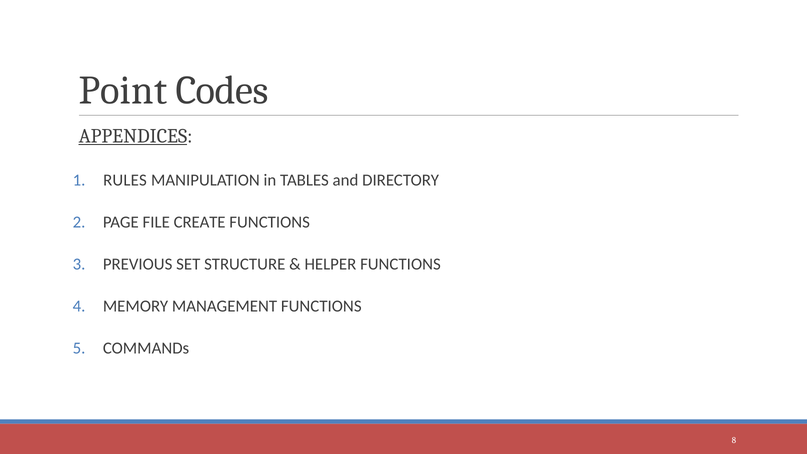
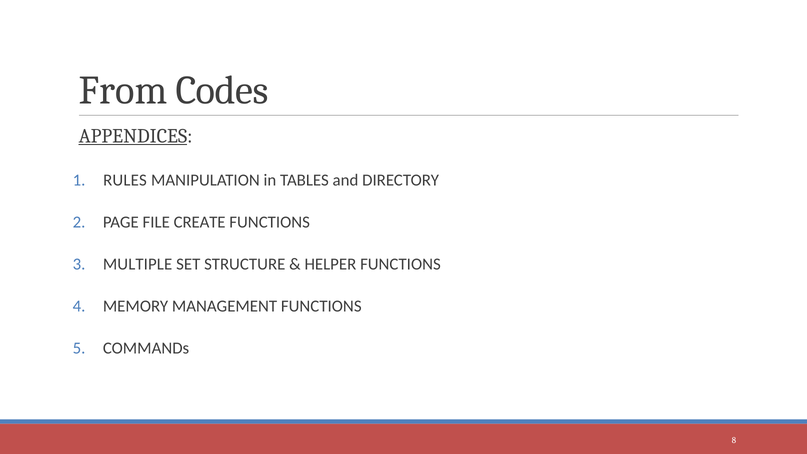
Point: Point -> From (123, 90)
PREVIOUS: PREVIOUS -> MULTIPLE (138, 264)
